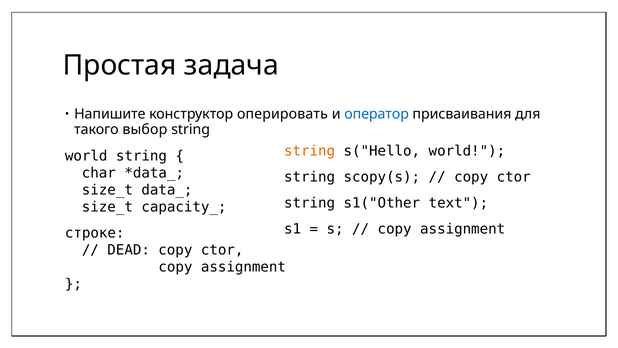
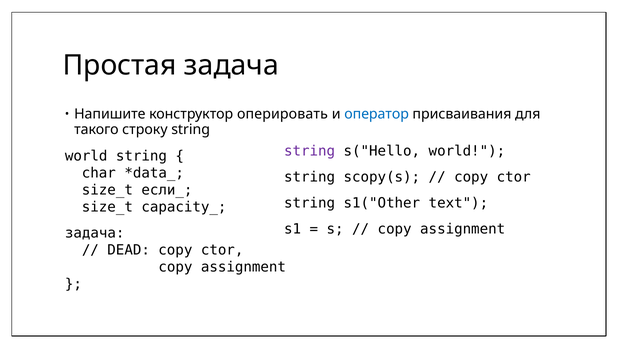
выбор: выбор -> строку (145, 129)
string colour: orange -> purple (310, 151)
data_: data_ -> если_ (167, 190)
строке: строке -> задача (95, 233)
